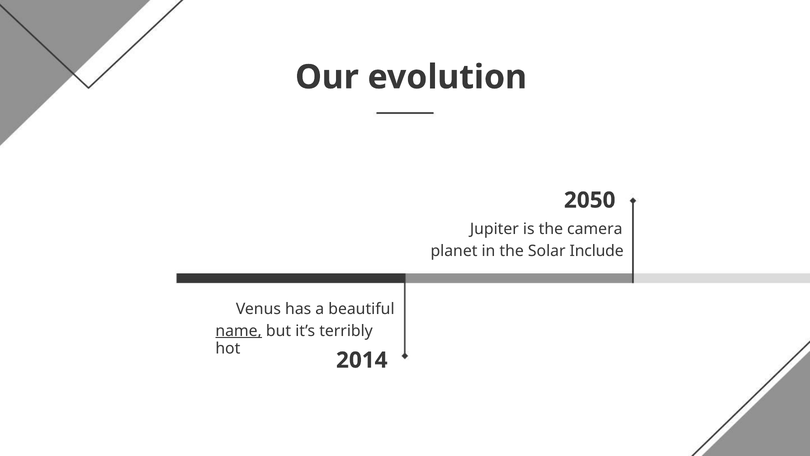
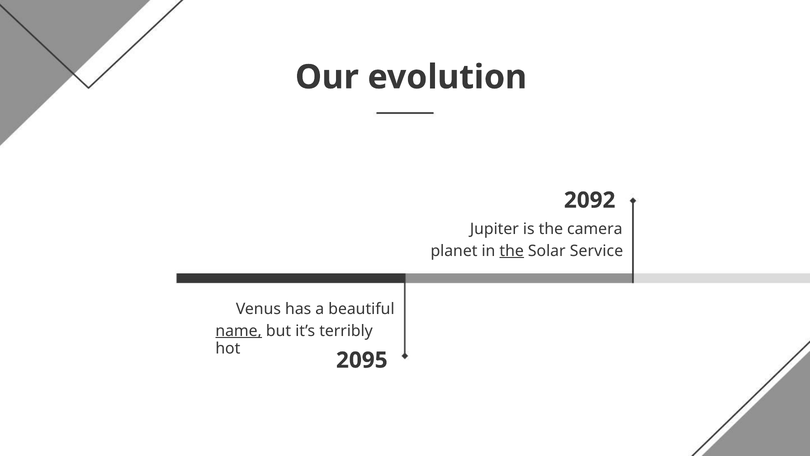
2050: 2050 -> 2092 (590, 200)
the underline: none -> present (512, 251)
Include: Include -> Service (596, 251)
2014: 2014 -> 2095 (362, 360)
